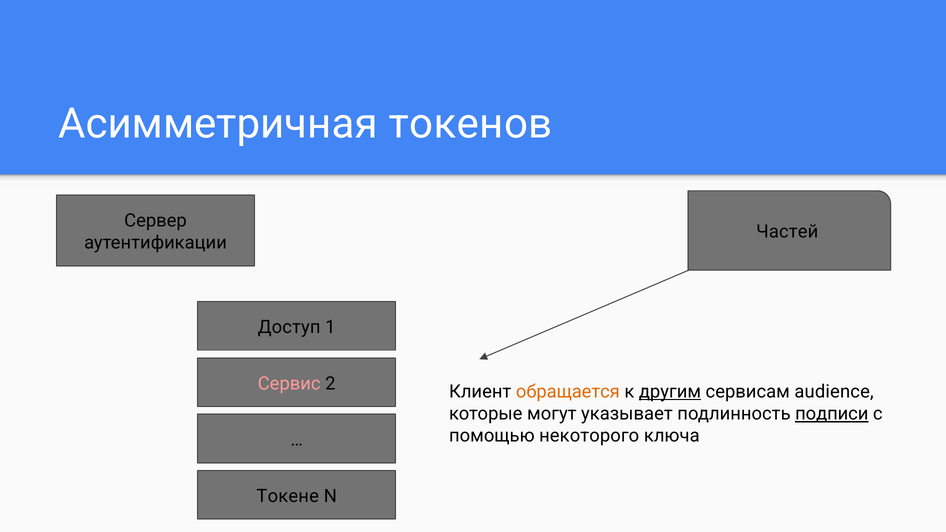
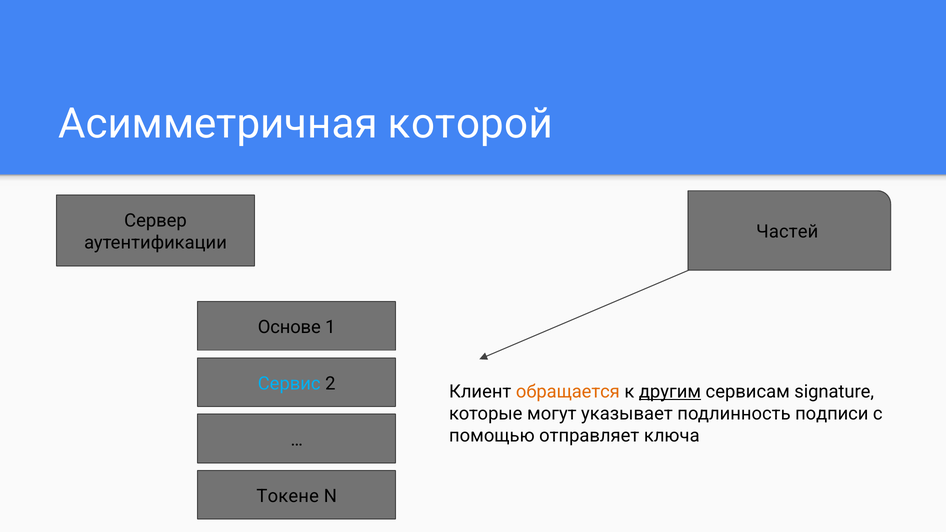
токенов: токенов -> которой (470, 124)
Доступ: Доступ -> Основе (289, 327)
Сервис colour: pink -> light blue (289, 384)
audience: audience -> signature (834, 392)
подписи underline: present -> none (832, 414)
некоторого: некоторого -> отправляет (589, 436)
